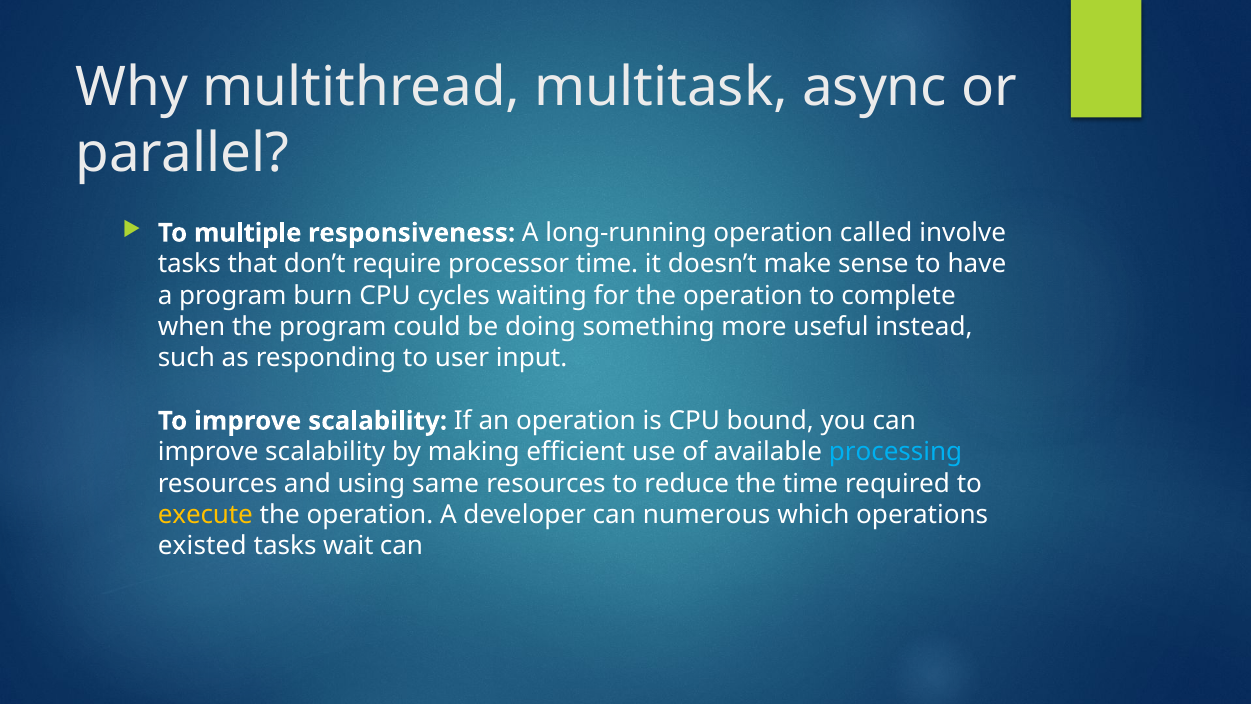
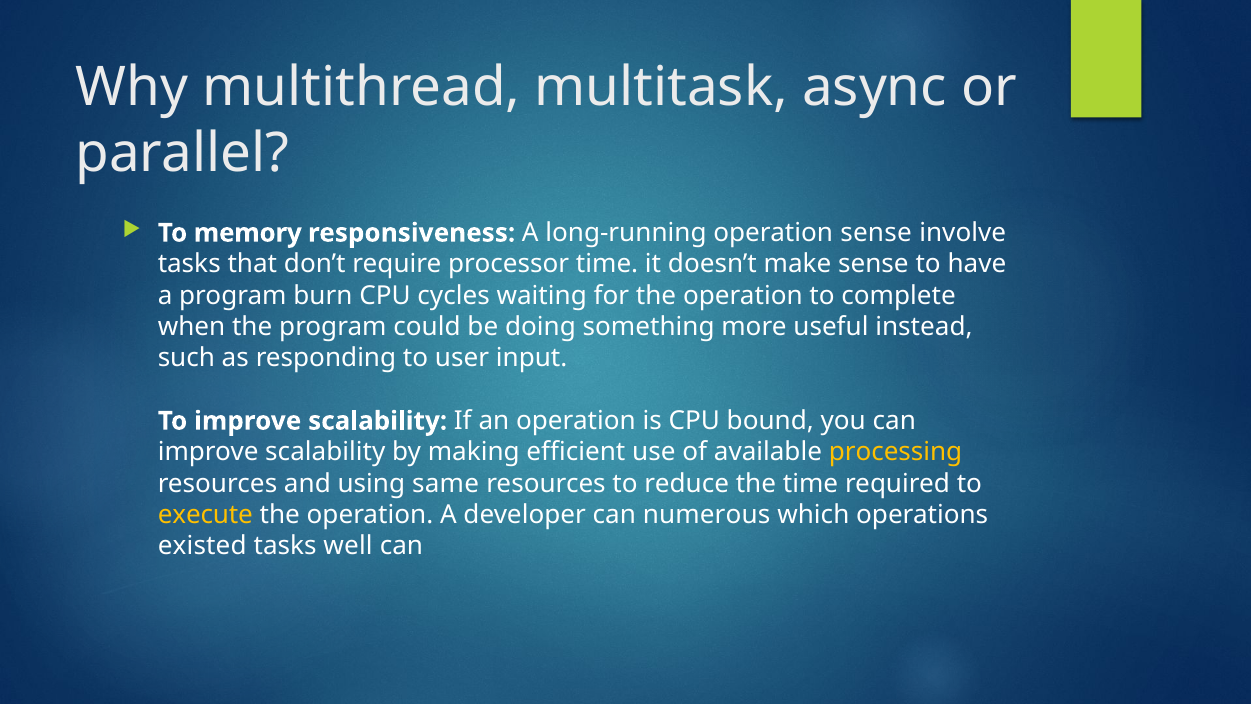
multiple: multiple -> memory (248, 233)
operation called: called -> sense (876, 233)
processing colour: light blue -> yellow (896, 452)
wait: wait -> well (348, 546)
